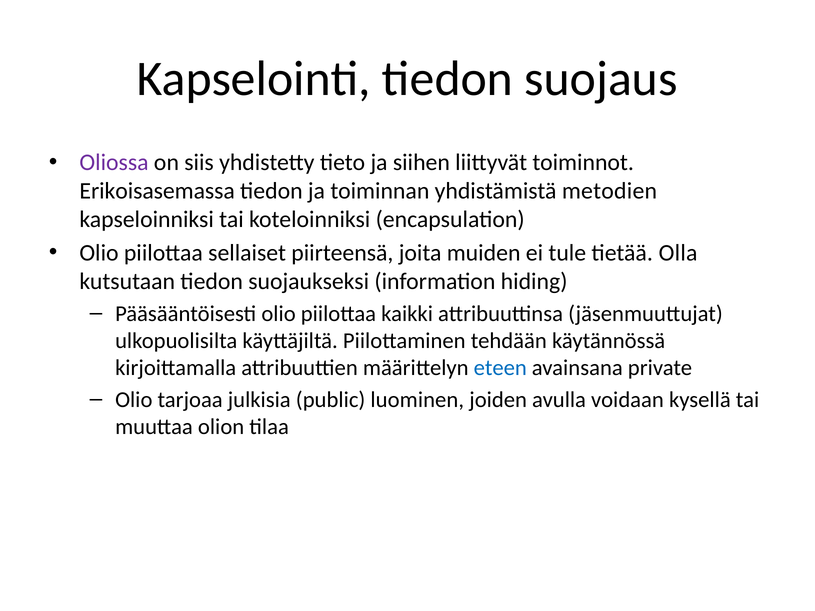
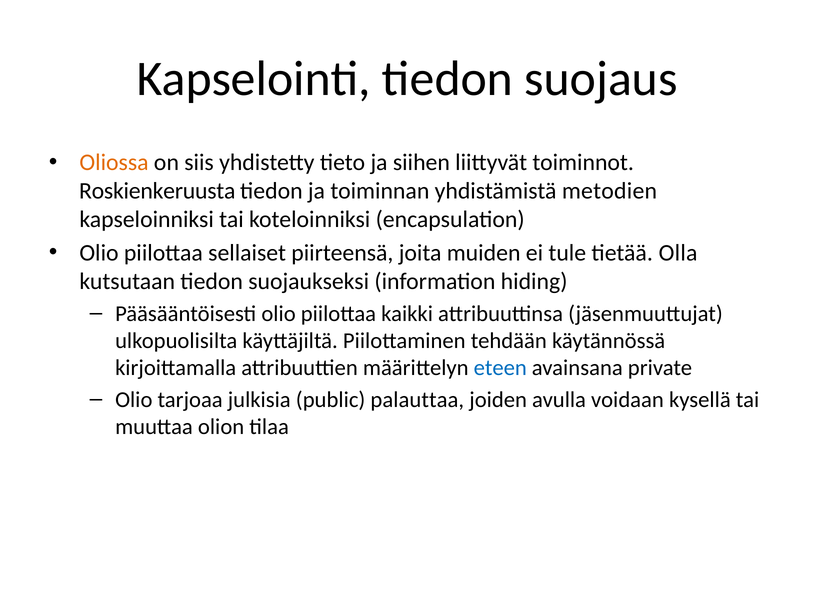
Oliossa colour: purple -> orange (114, 163)
Erikoisasemassa: Erikoisasemassa -> Roskienkeruusta (157, 191)
luominen: luominen -> palauttaa (417, 400)
